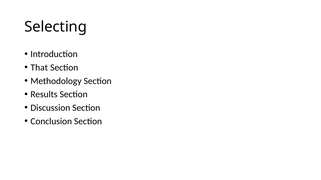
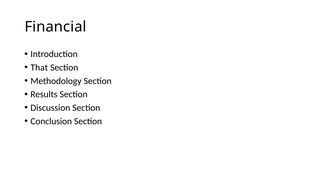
Selecting: Selecting -> Financial (56, 27)
